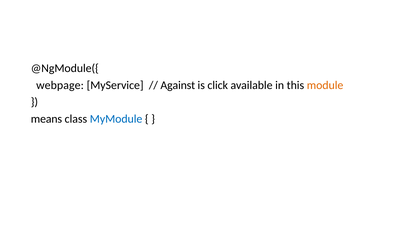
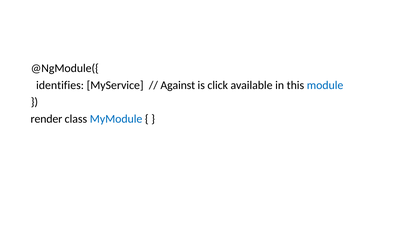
webpage: webpage -> identifies (60, 85)
module colour: orange -> blue (325, 85)
means: means -> render (46, 119)
